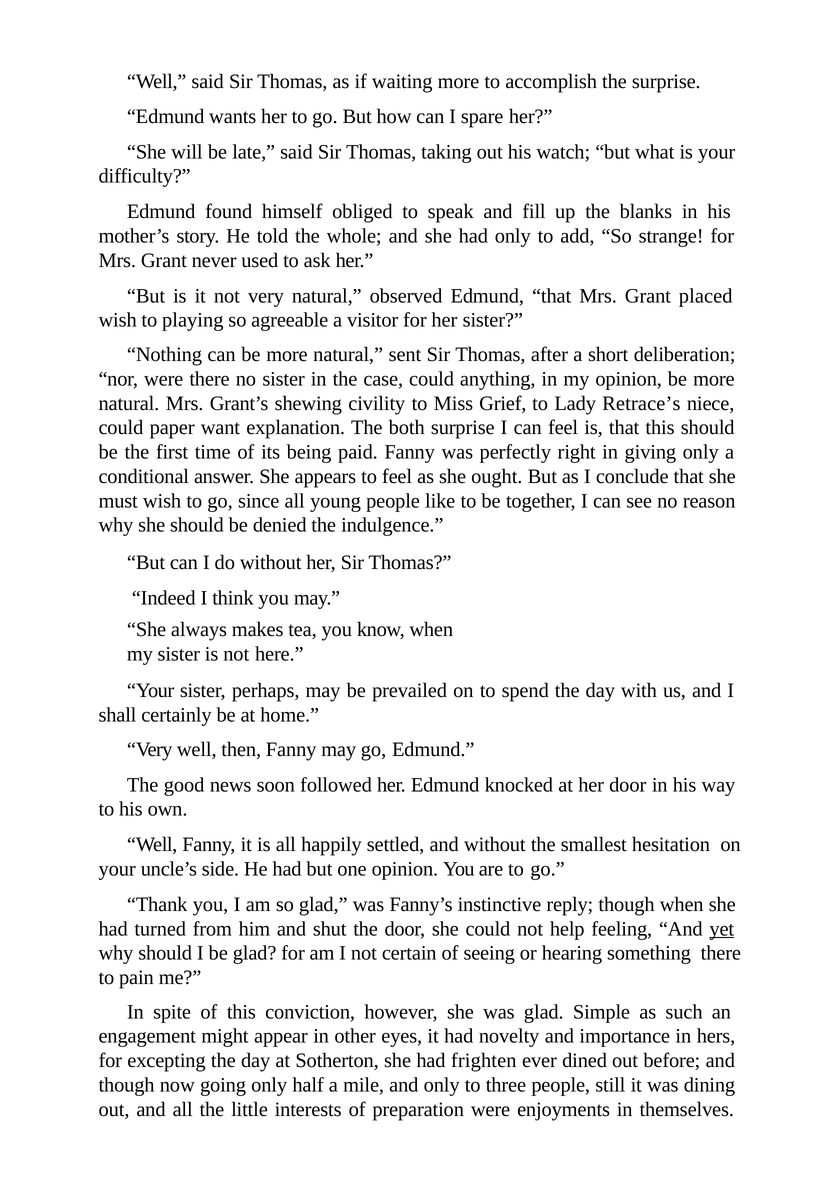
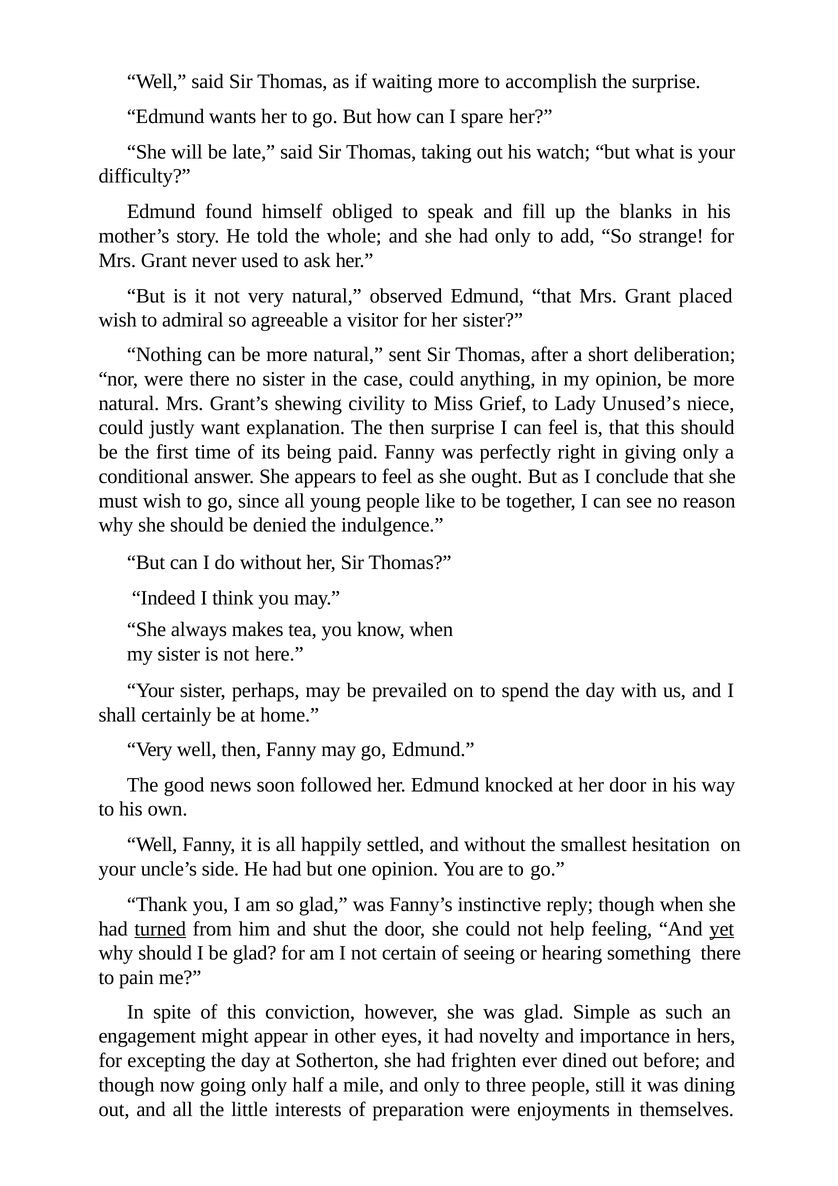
playing: playing -> admiral (193, 320)
Retrace’s: Retrace’s -> Unused’s (641, 403)
paper: paper -> justly (172, 428)
The both: both -> then (407, 428)
turned underline: none -> present (160, 929)
